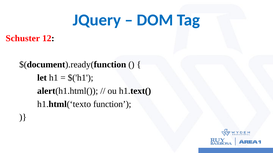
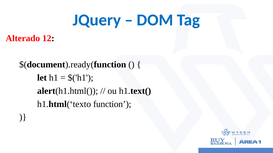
Schuster: Schuster -> Alterado (23, 38)
